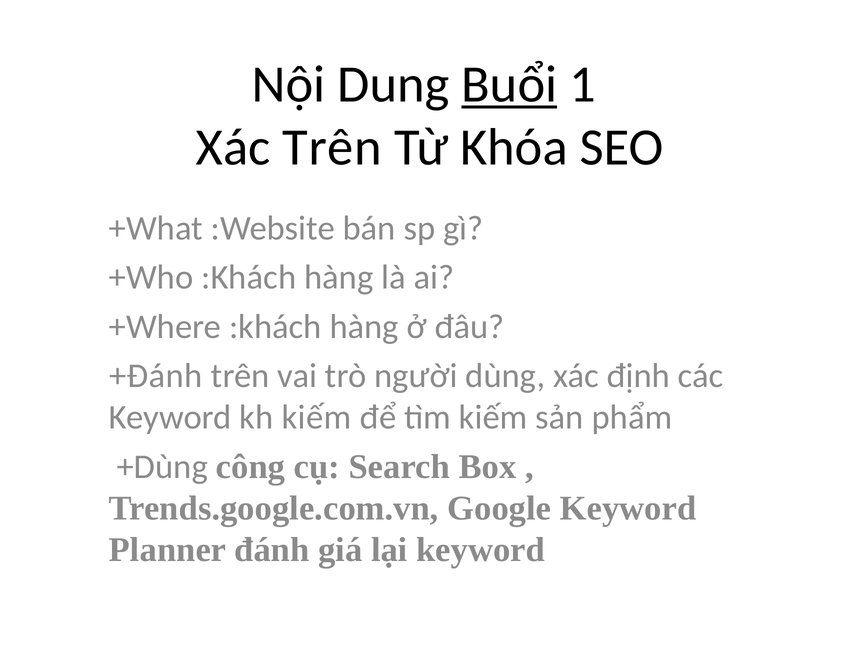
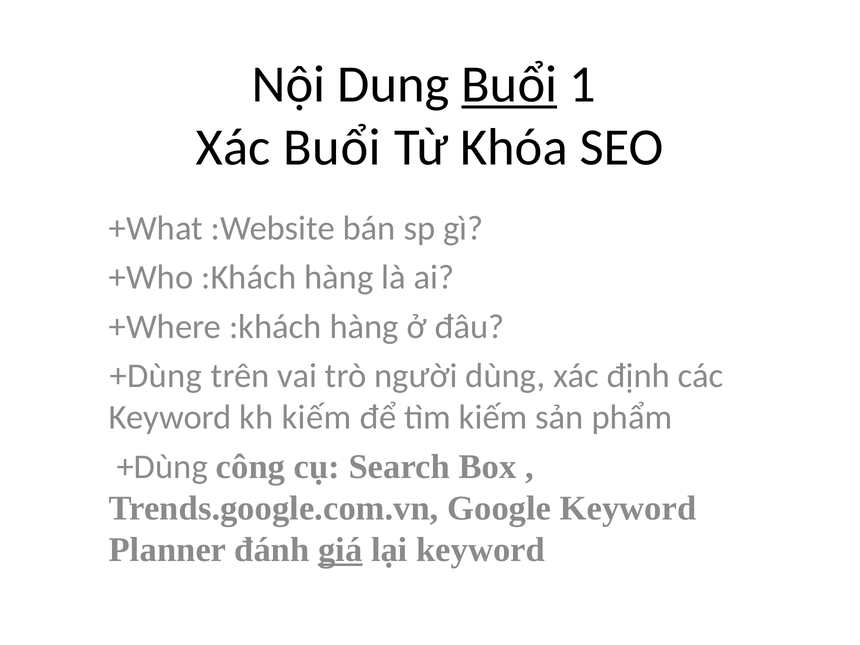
Xác Trên: Trên -> Buổi (332, 147)
+Đánh: +Đánh -> +Dùng (156, 376)
giá underline: none -> present (340, 550)
